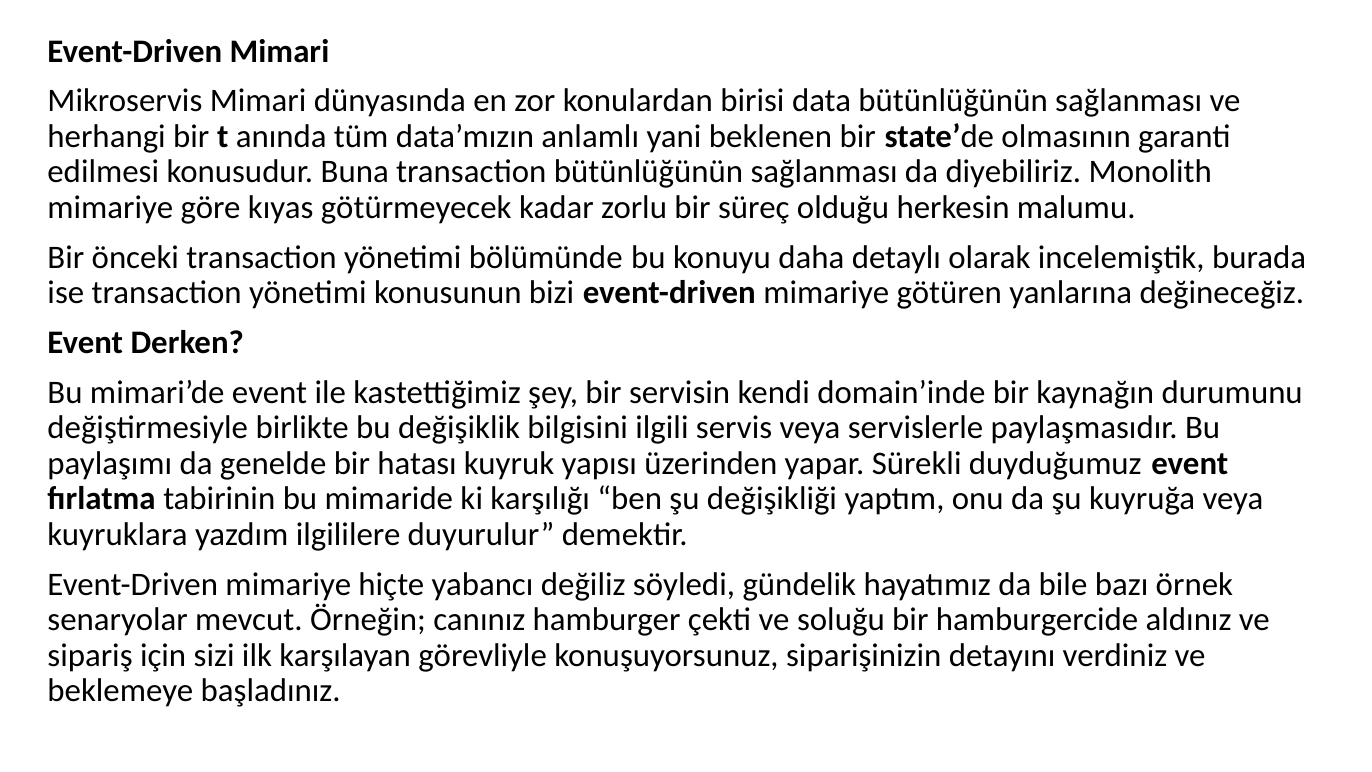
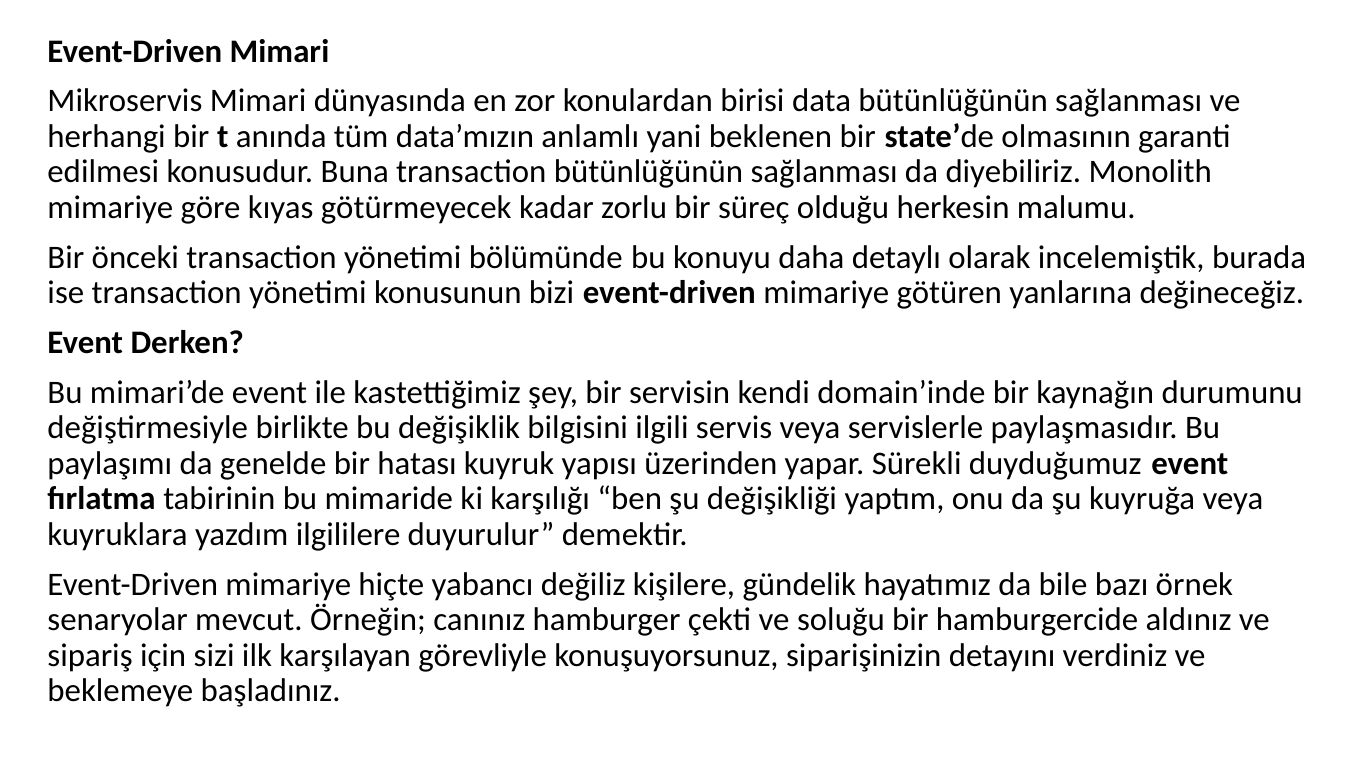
söyledi: söyledi -> kişilere (684, 584)
